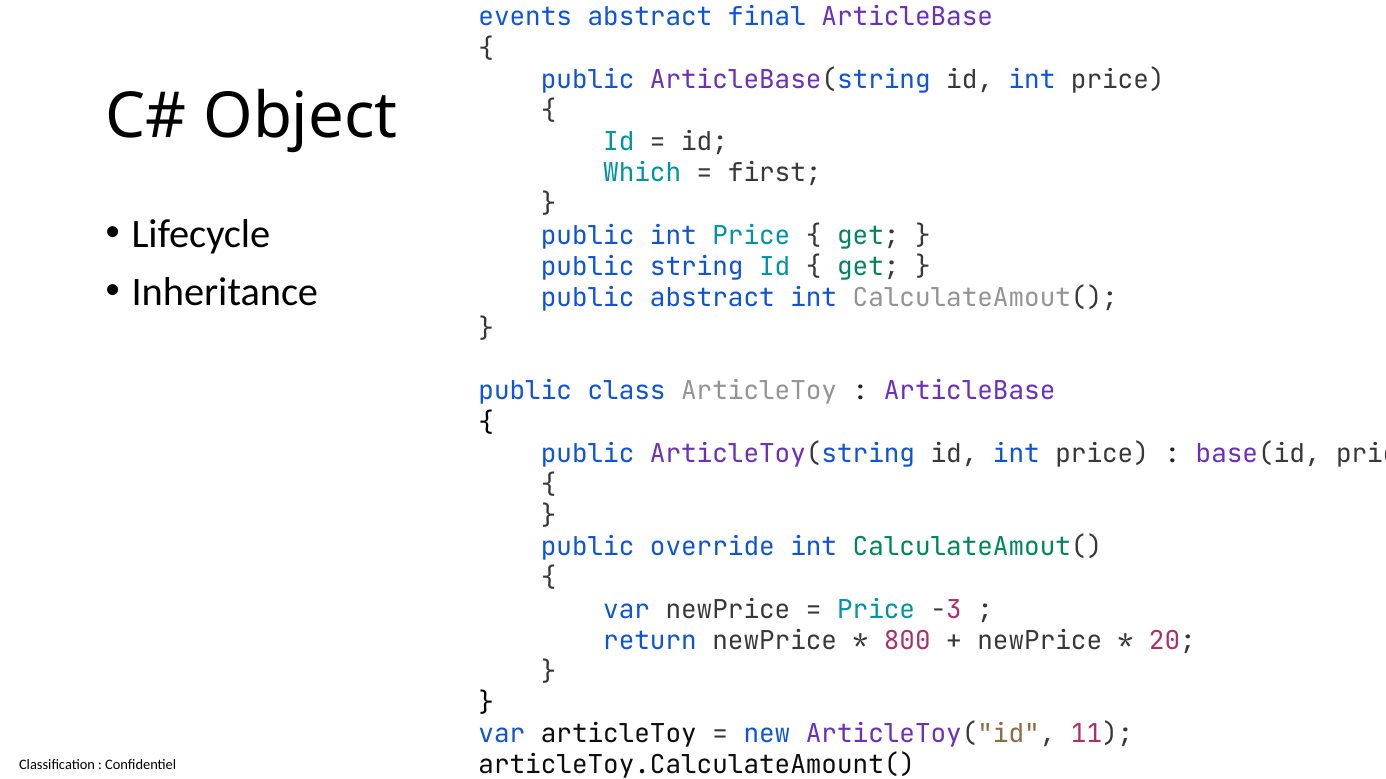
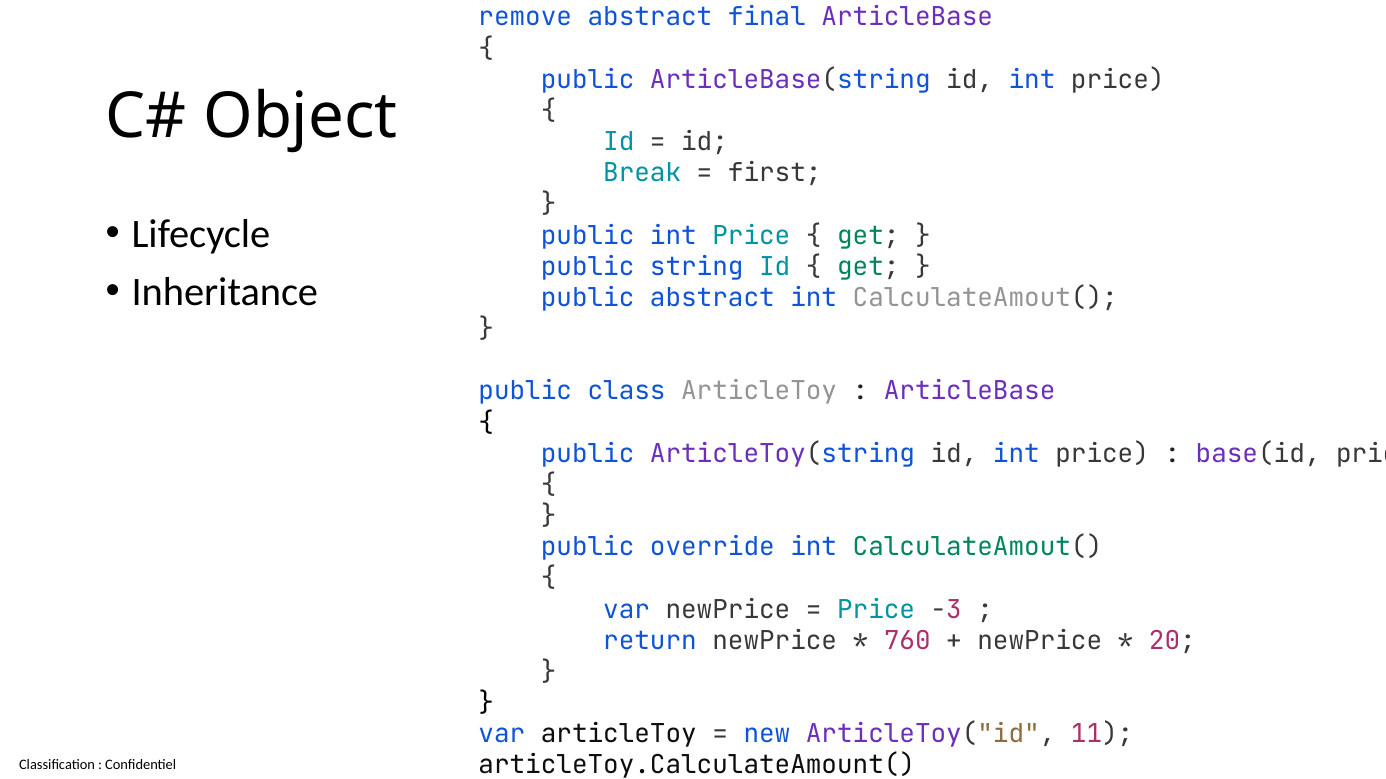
events: events -> remove (525, 17)
Which: Which -> Break (642, 173)
800: 800 -> 760 (907, 641)
